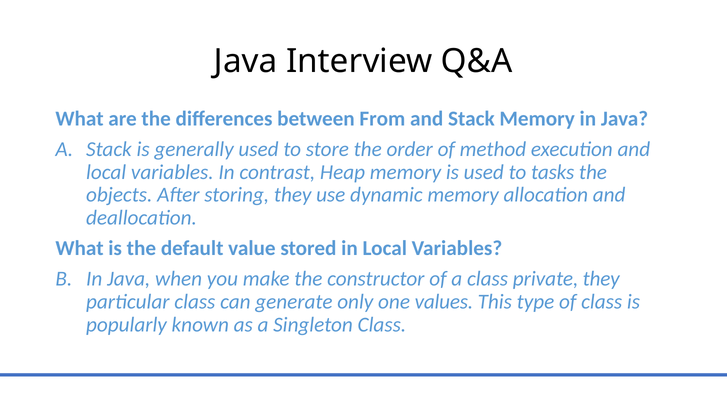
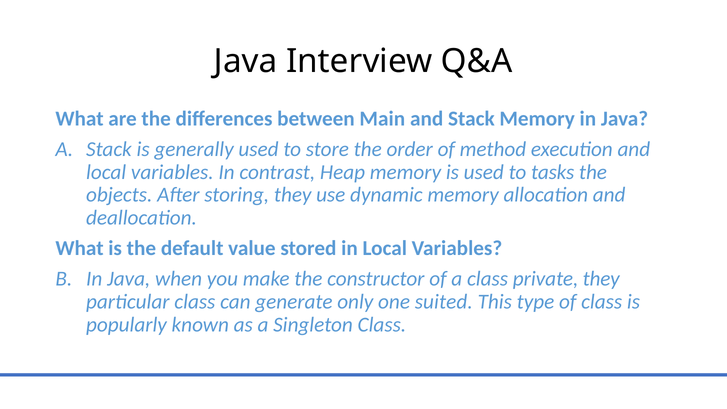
From: From -> Main (382, 119)
values: values -> suited (444, 302)
